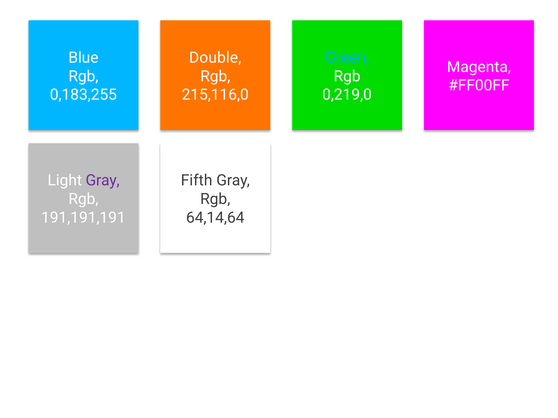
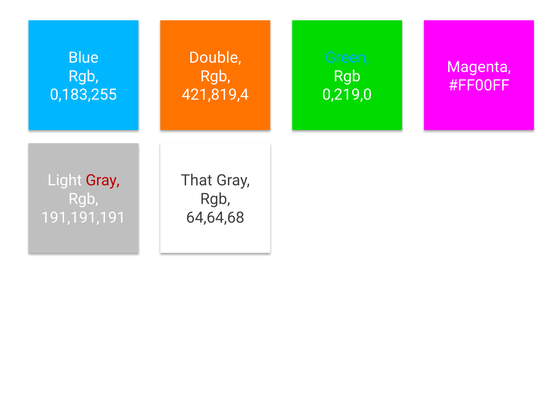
215,116,0: 215,116,0 -> 421,819,4 (215, 95)
Gray colour: purple -> red (103, 181)
Fifth: Fifth -> That (197, 181)
64,14,64: 64,14,64 -> 64,64,68 (215, 218)
